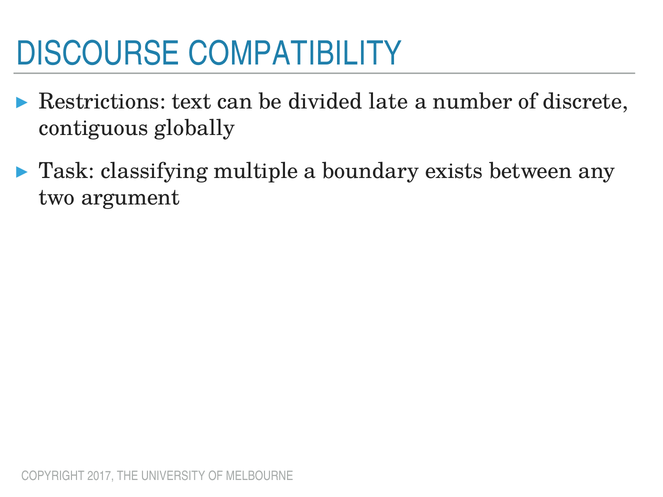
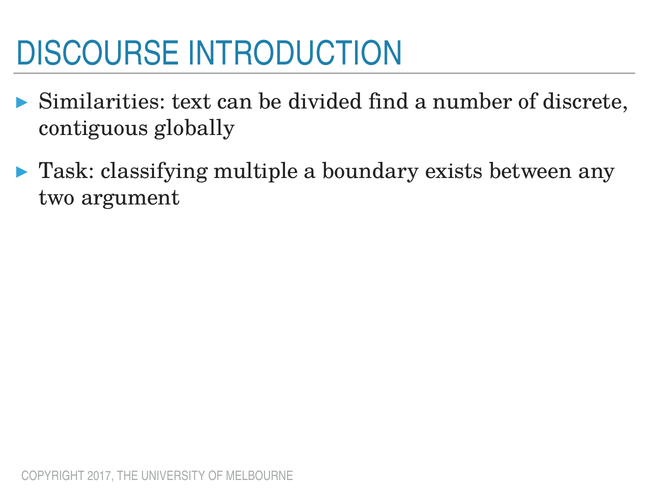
COMPATIBILITY: COMPATIBILITY -> INTRODUCTION (295, 54)
Restrictions: Restrictions -> Similarities (102, 102)
late: late -> find (389, 102)
